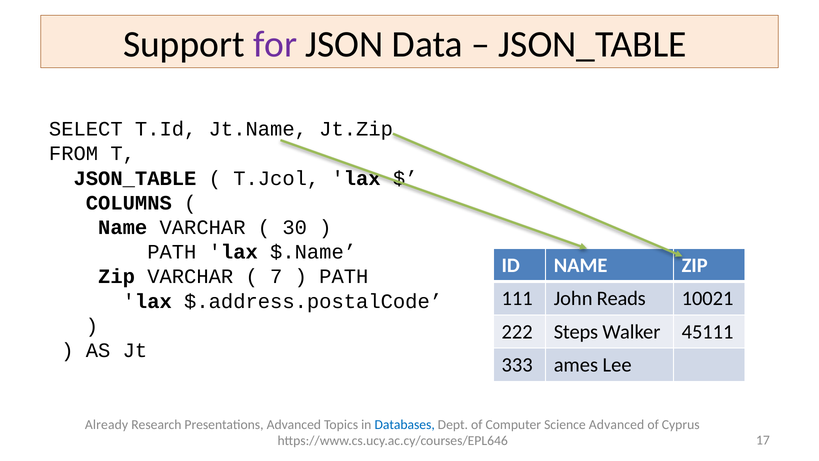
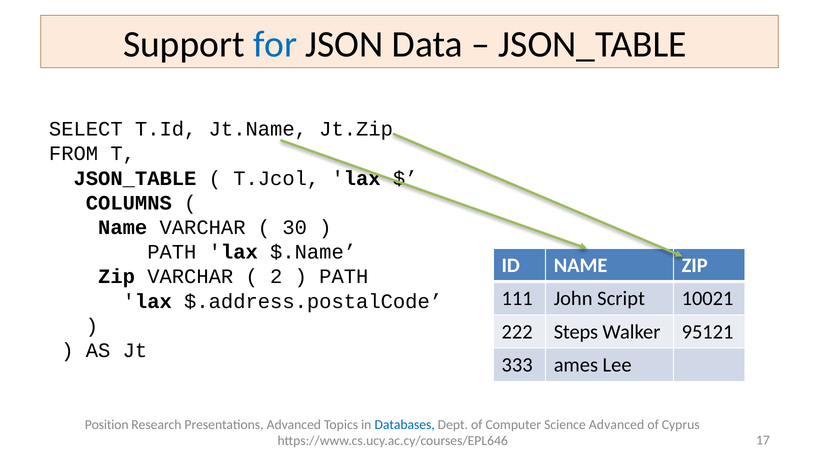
for colour: purple -> blue (275, 44)
7: 7 -> 2 (276, 276)
Reads: Reads -> Script (621, 298)
45111: 45111 -> 95121 (708, 332)
Already: Already -> Position (107, 424)
